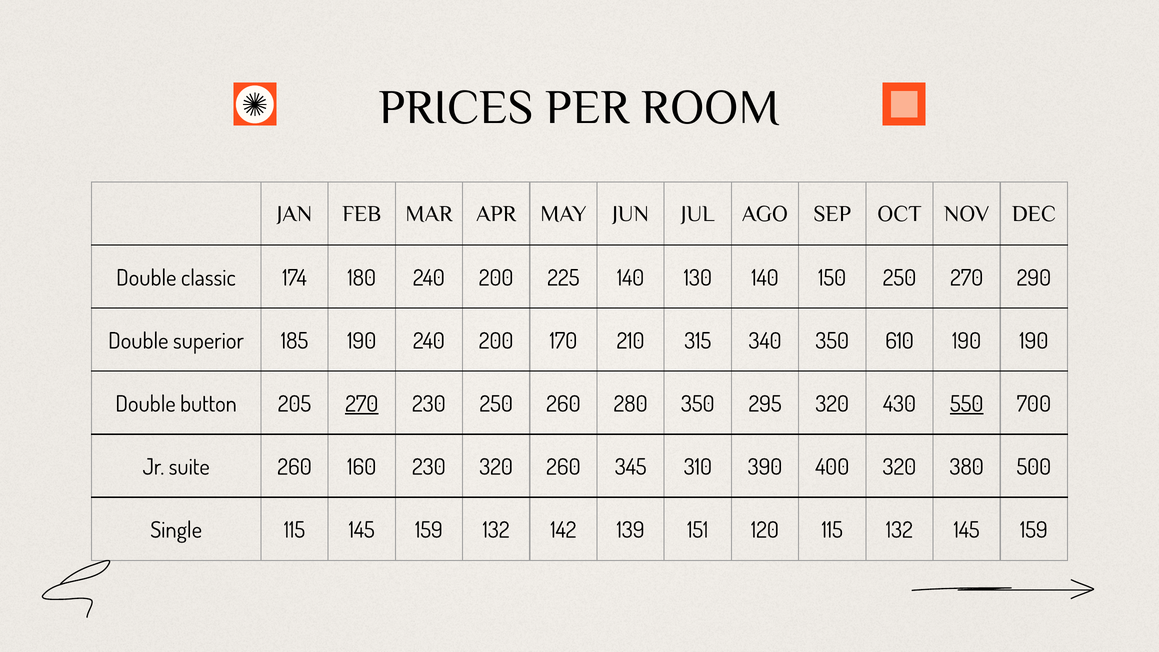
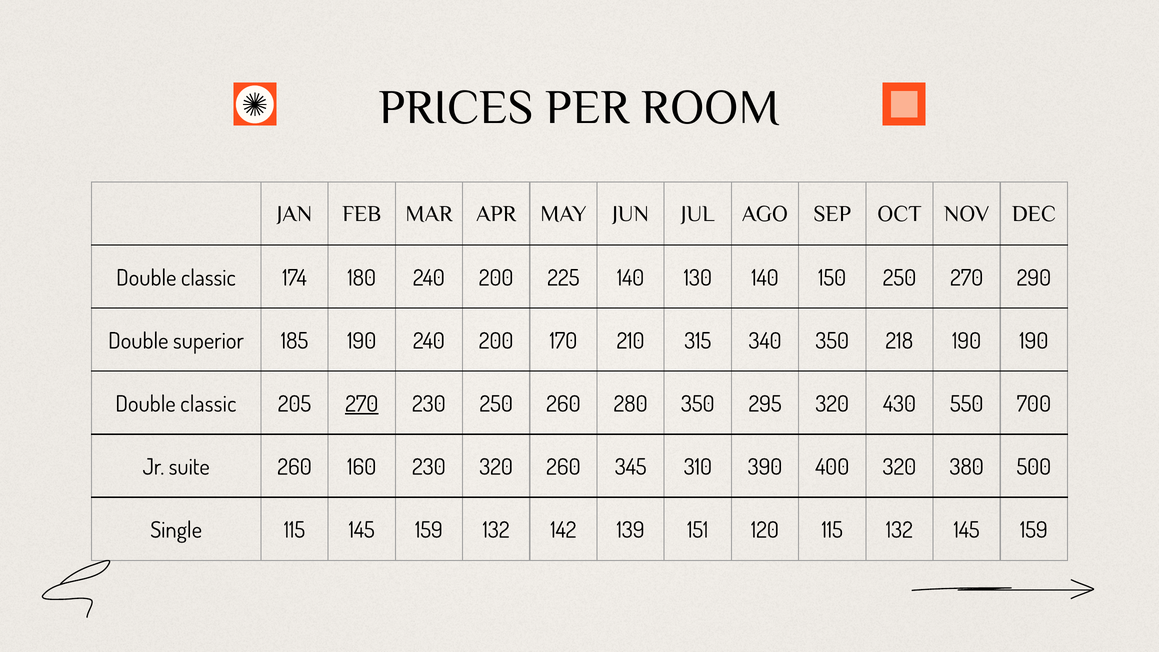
610: 610 -> 218 (899, 341)
button: button -> classic (208, 404)
550 underline: present -> none (967, 404)
